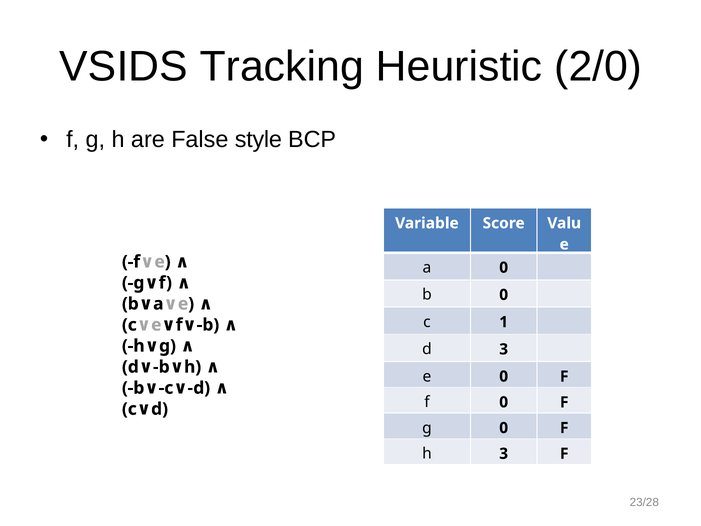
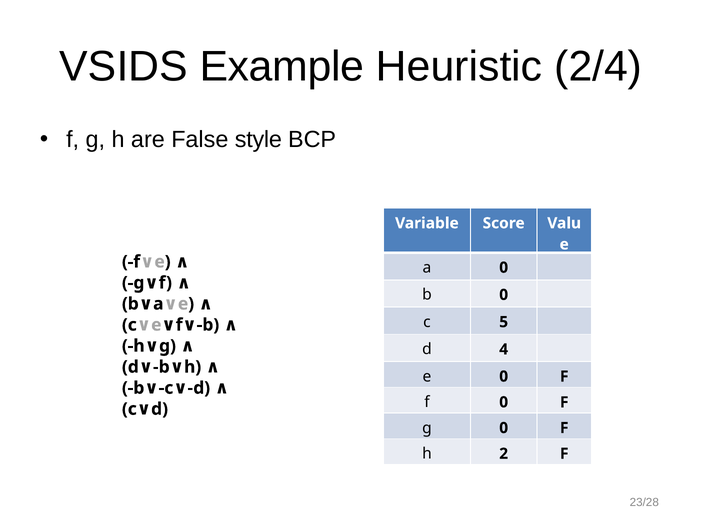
Tracking: Tracking -> Example (282, 67)
2/0: 2/0 -> 2/4 (598, 67)
1: 1 -> 5 (504, 322)
d 3: 3 -> 4 (504, 349)
h 3: 3 -> 2 (504, 453)
